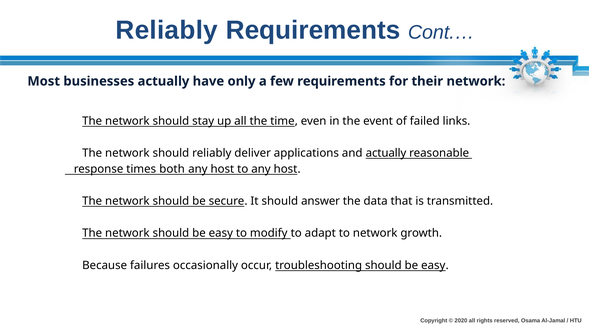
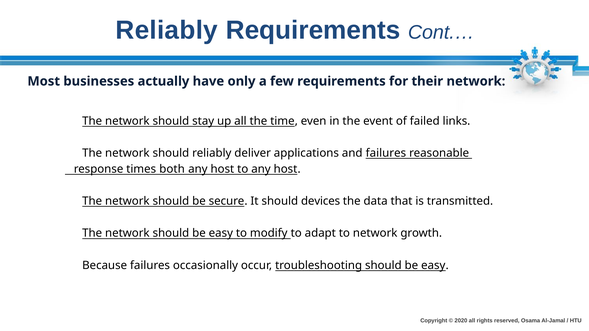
and actually: actually -> failures (386, 153)
answer: answer -> devices (321, 201)
